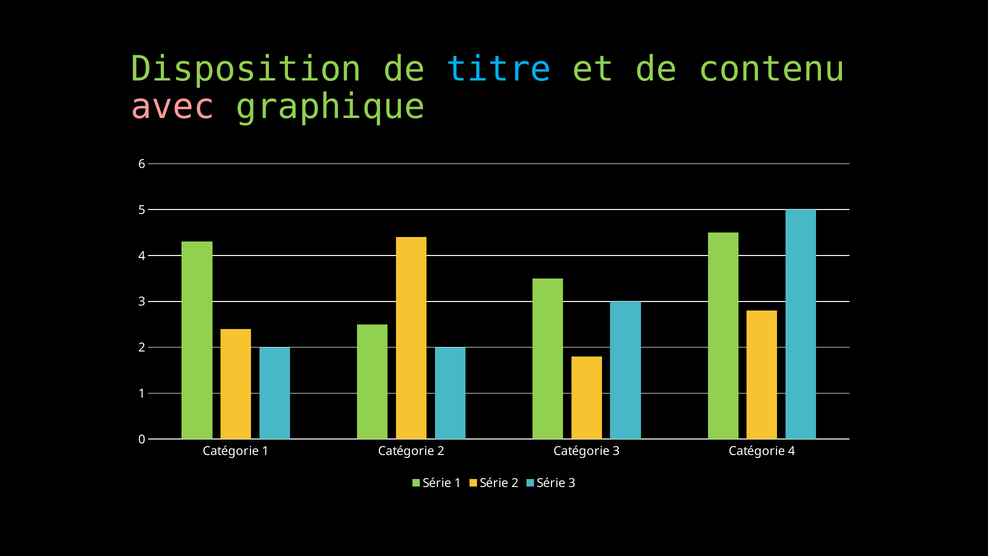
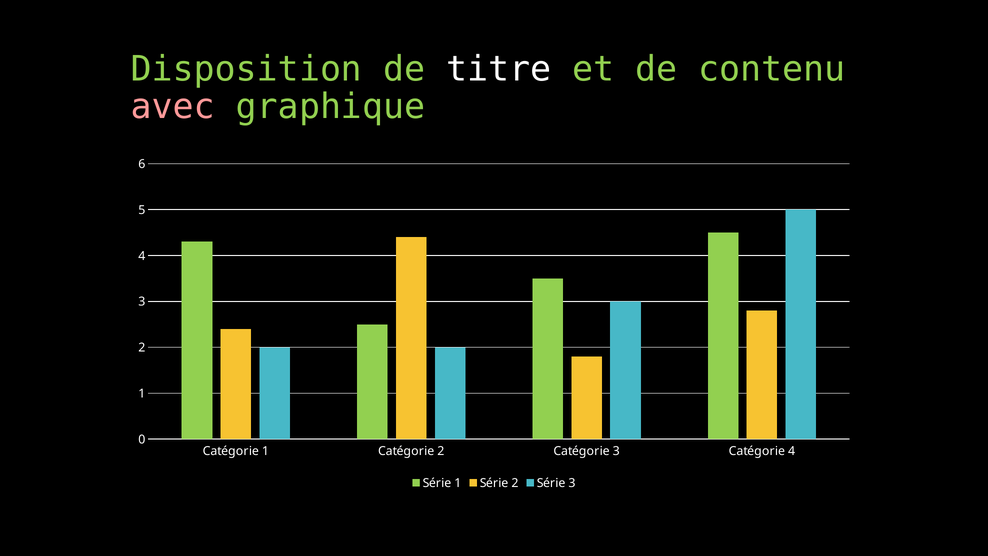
titre colour: light blue -> white (499, 69)
